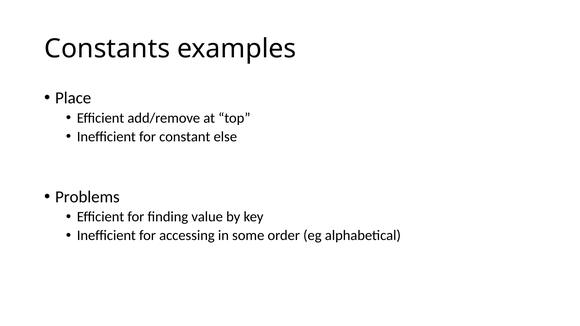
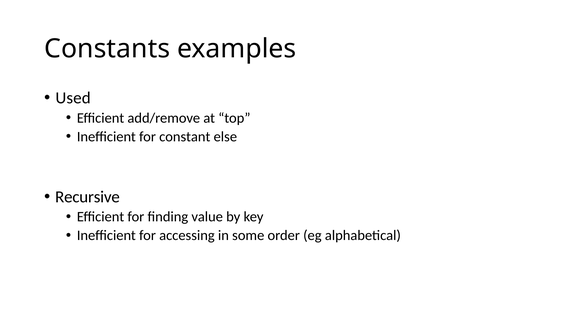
Place: Place -> Used (73, 98)
Problems: Problems -> Recursive (87, 197)
